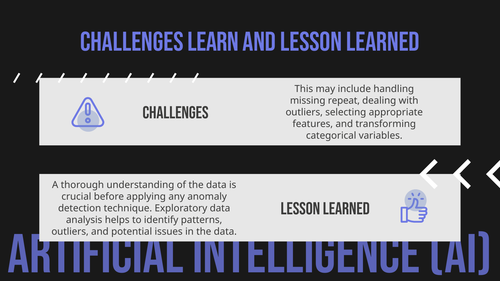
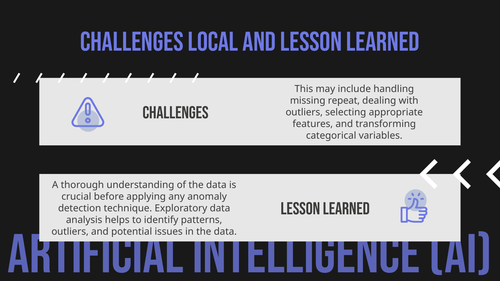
learn: learn -> local (213, 42)
